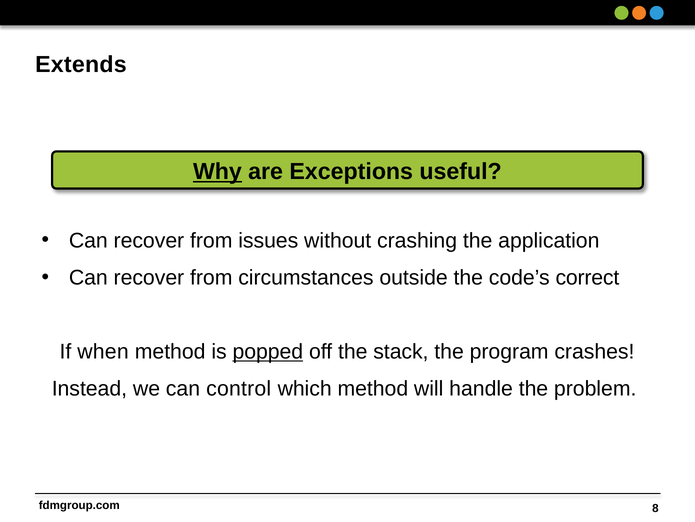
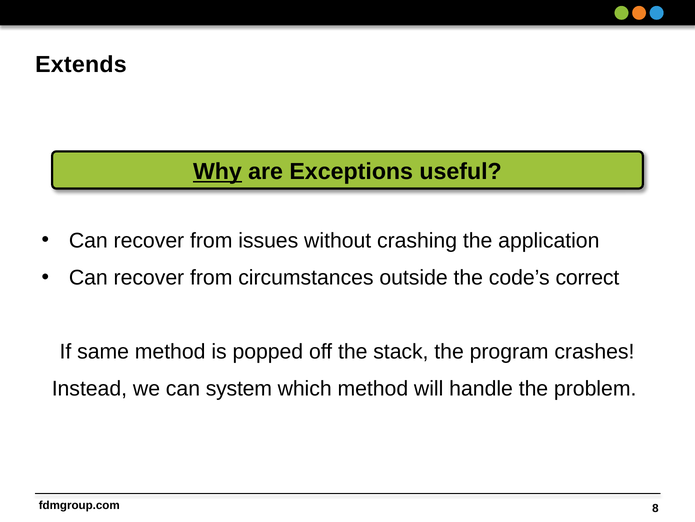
when: when -> same (103, 351)
popped underline: present -> none (268, 351)
control: control -> system (239, 388)
